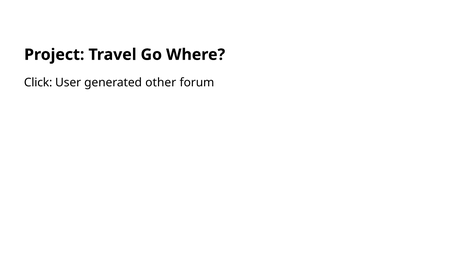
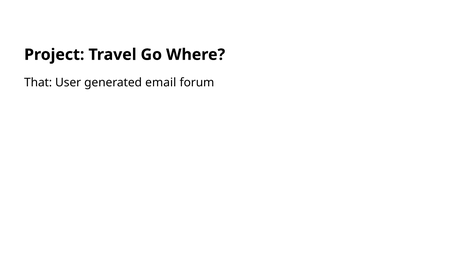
Click: Click -> That (38, 82)
other: other -> email (161, 82)
